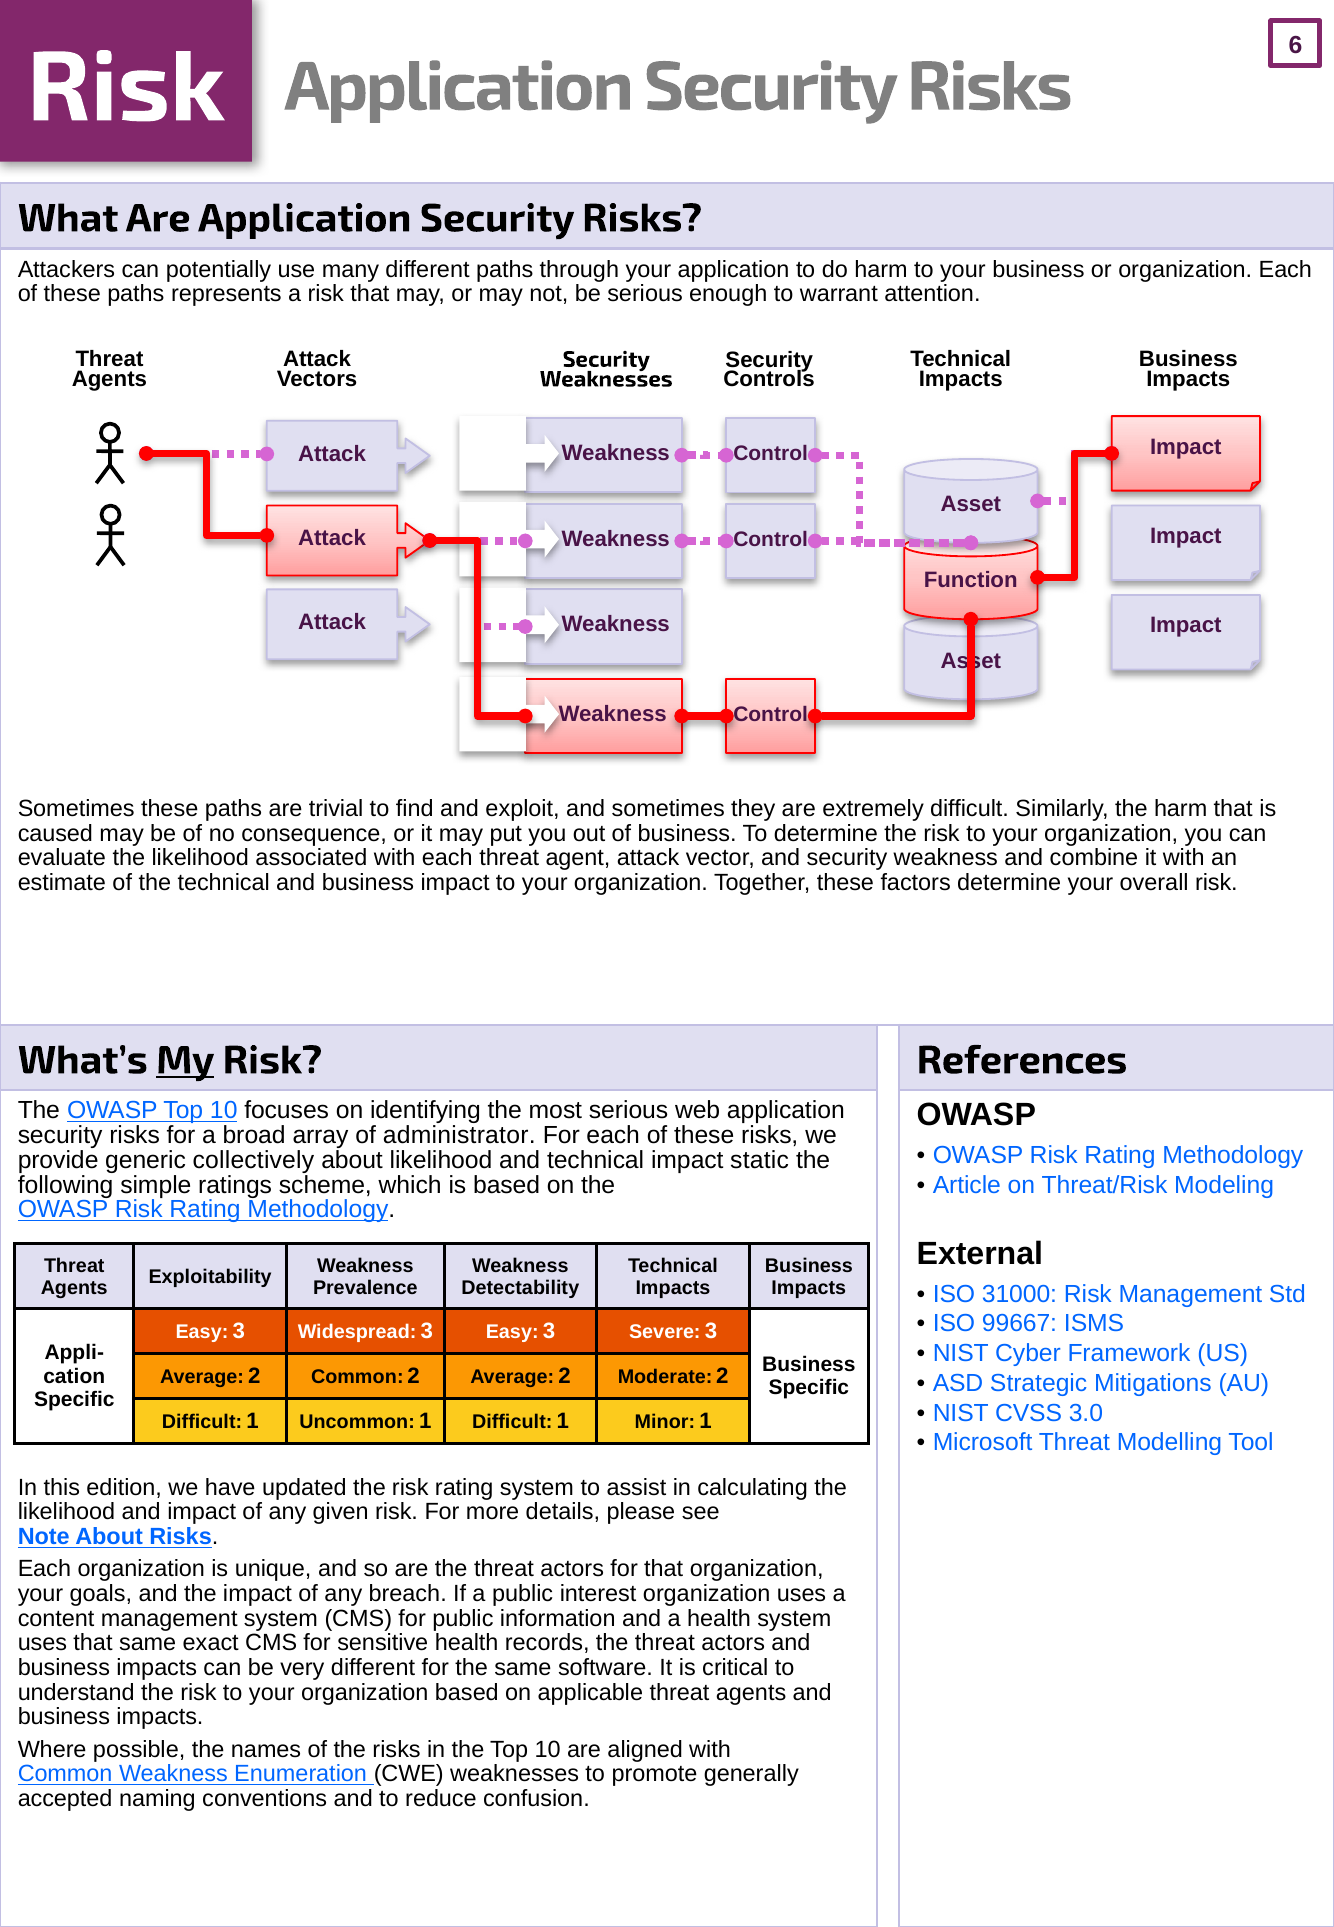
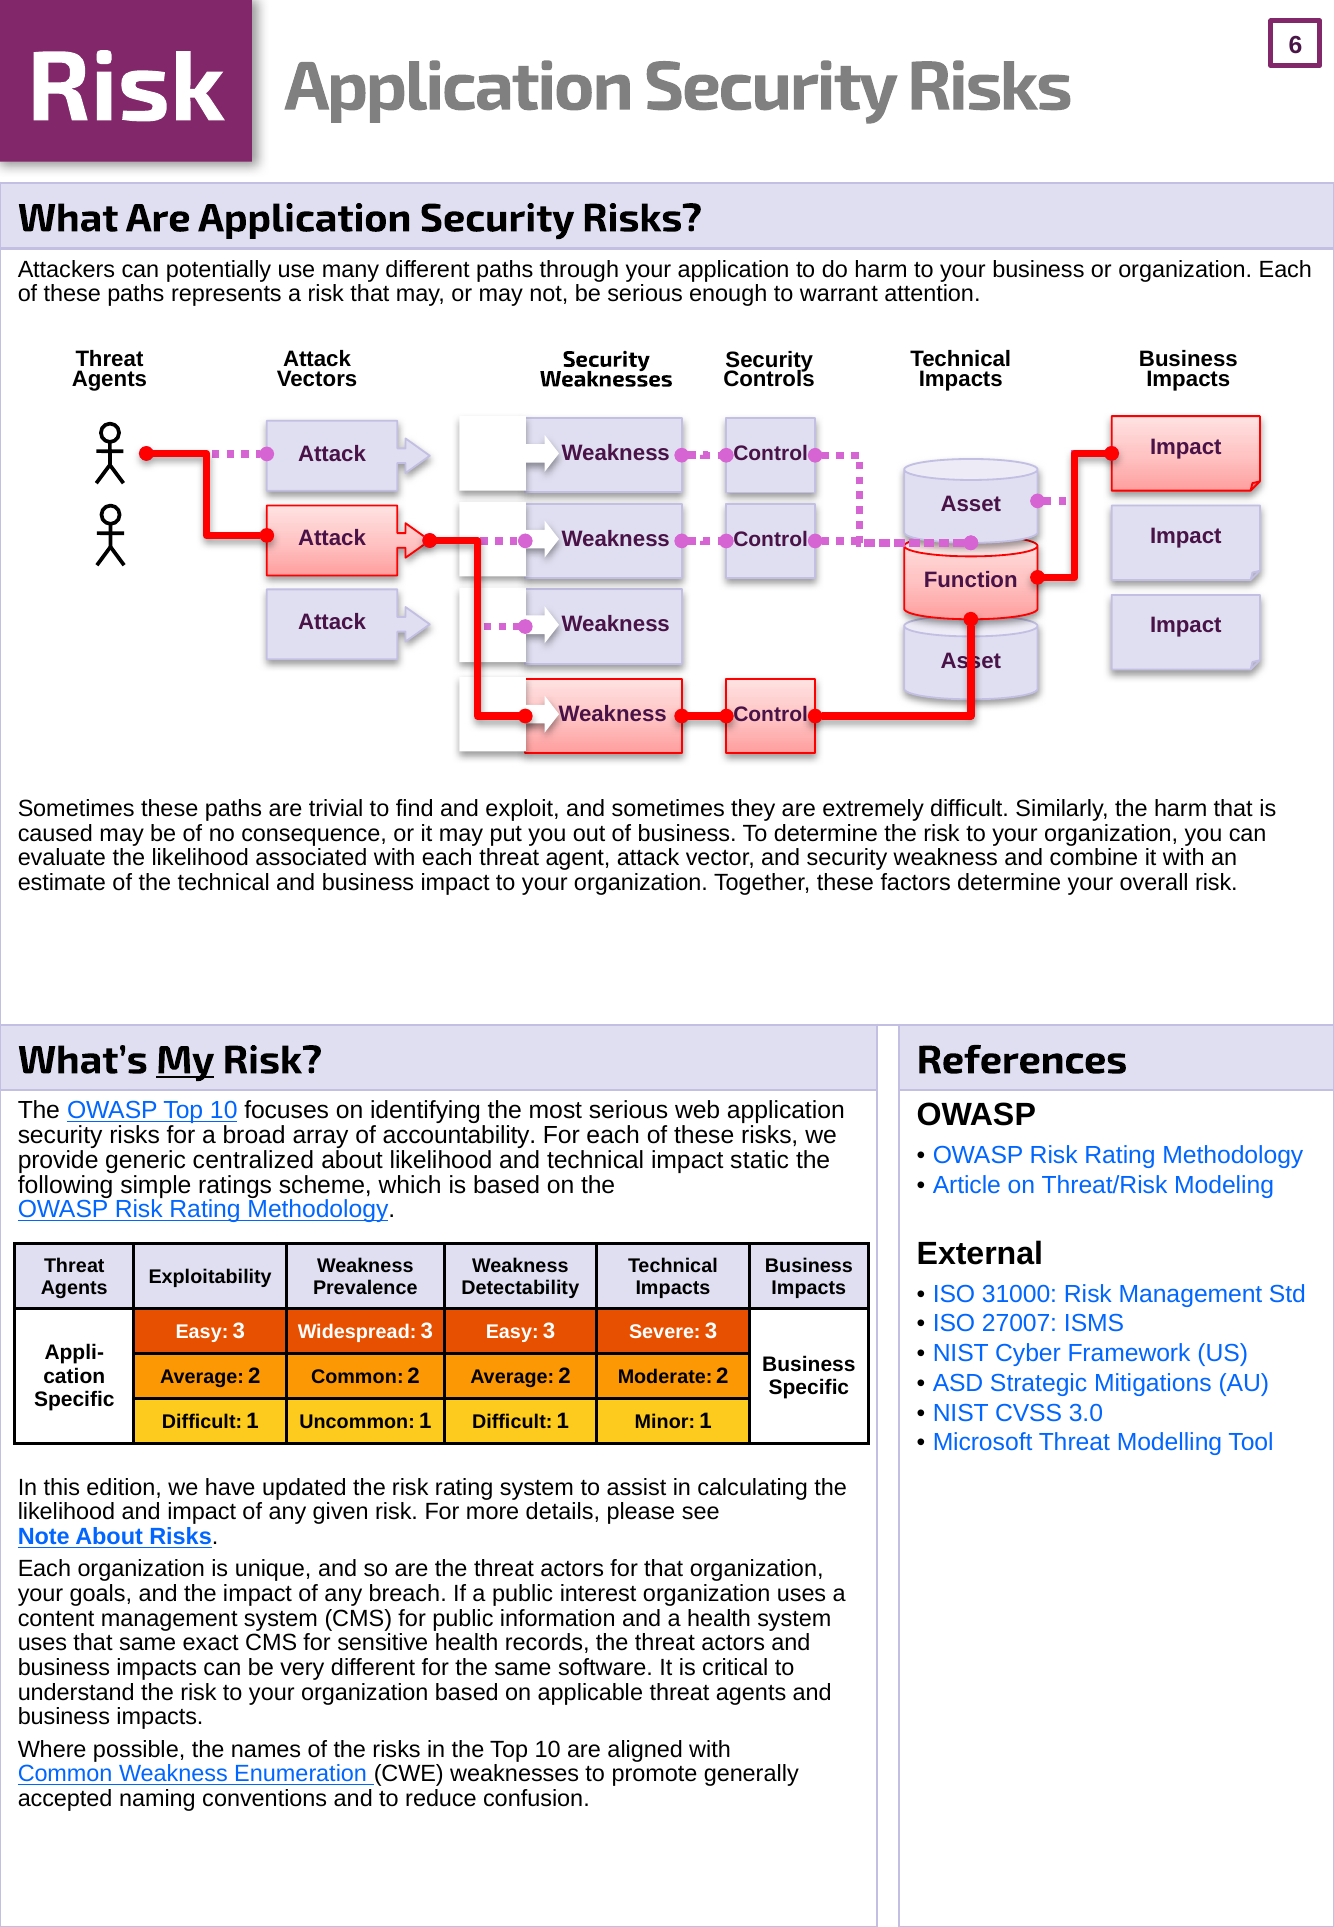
administrator: administrator -> accountability (459, 1135)
collectively: collectively -> centralized (253, 1160)
99667: 99667 -> 27007 (1020, 1324)
